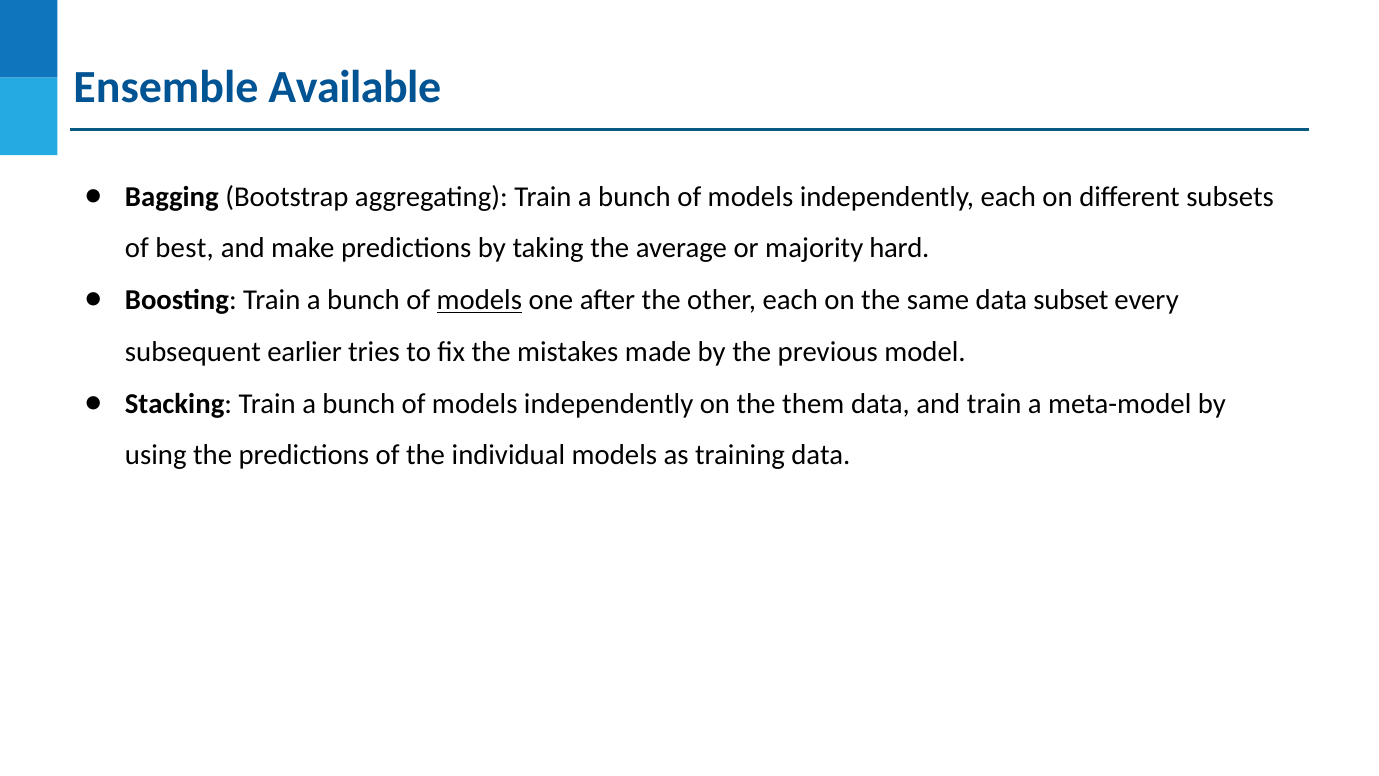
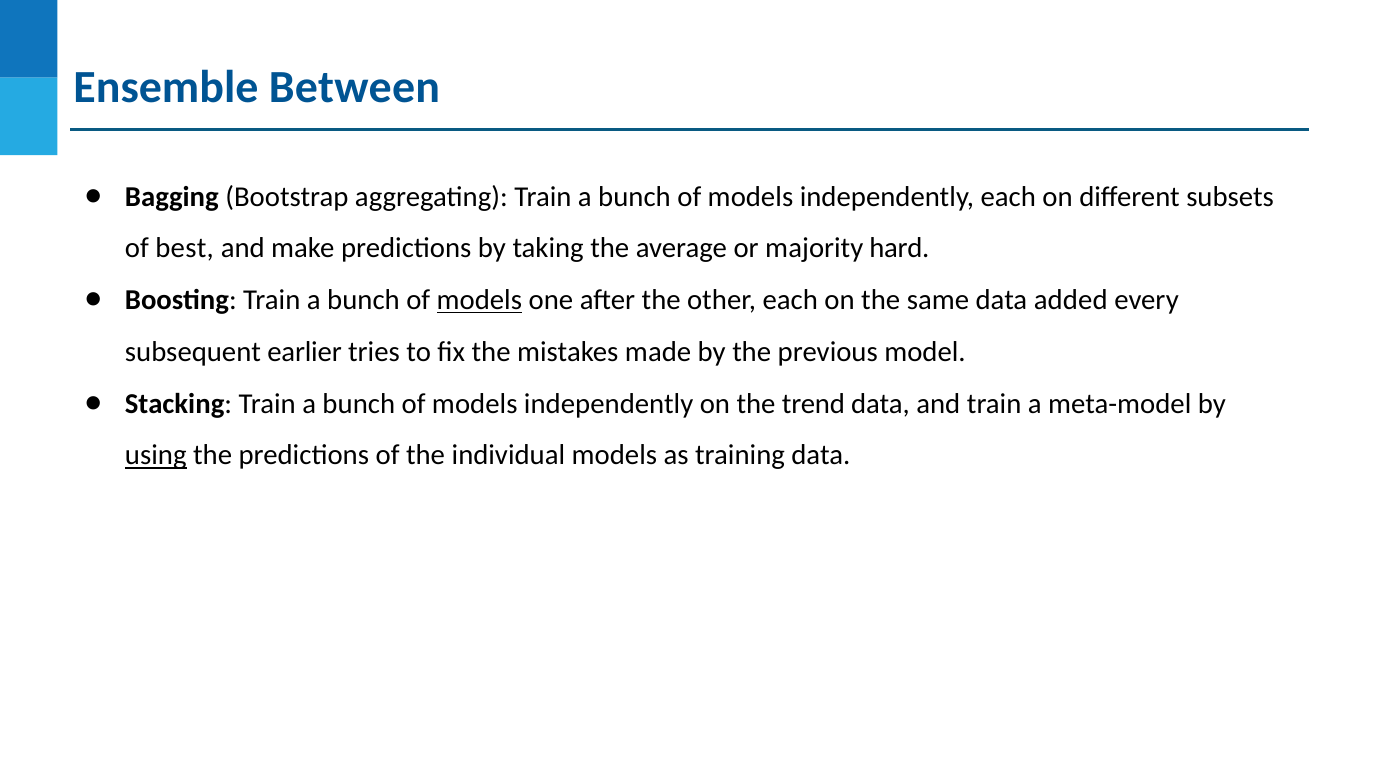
Available: Available -> Between (354, 87)
subset: subset -> added (1071, 300)
them: them -> trend (813, 403)
using underline: none -> present (156, 455)
